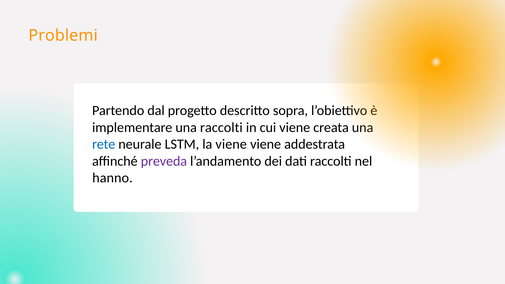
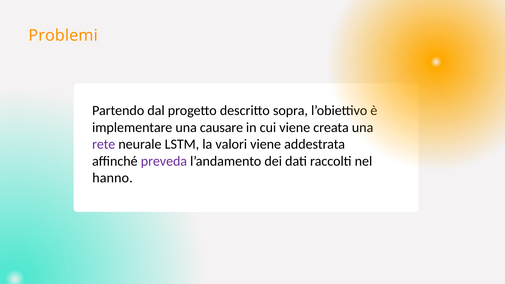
una raccolti: raccolti -> causare (221, 127)
rete colour: blue -> purple (104, 144)
la viene: viene -> valori (231, 144)
